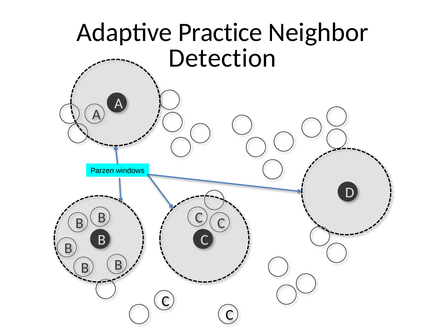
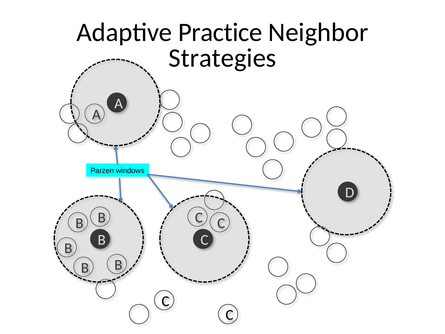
Detection: Detection -> Strategies (222, 58)
